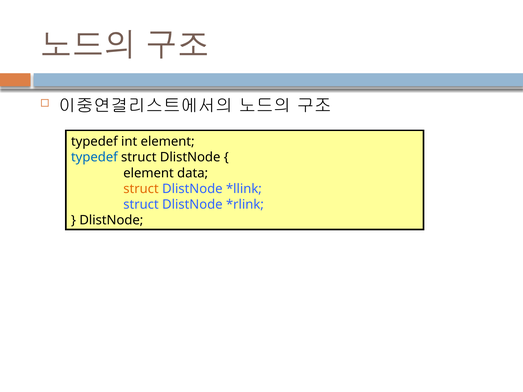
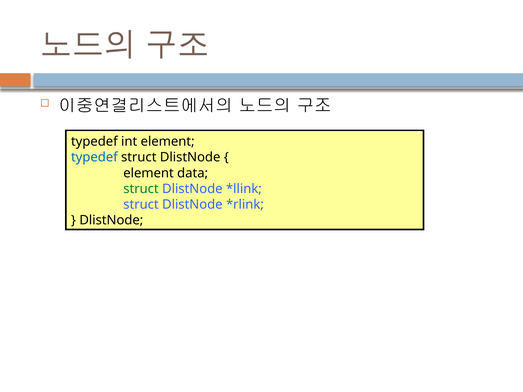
struct colour: orange -> green (141, 189)
